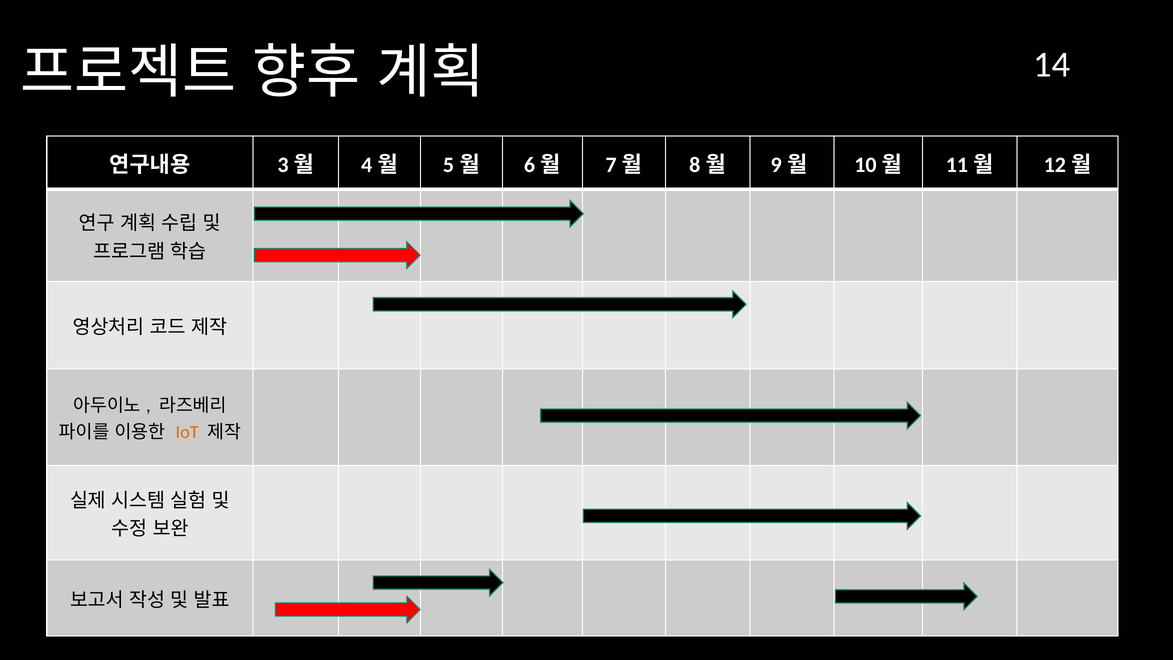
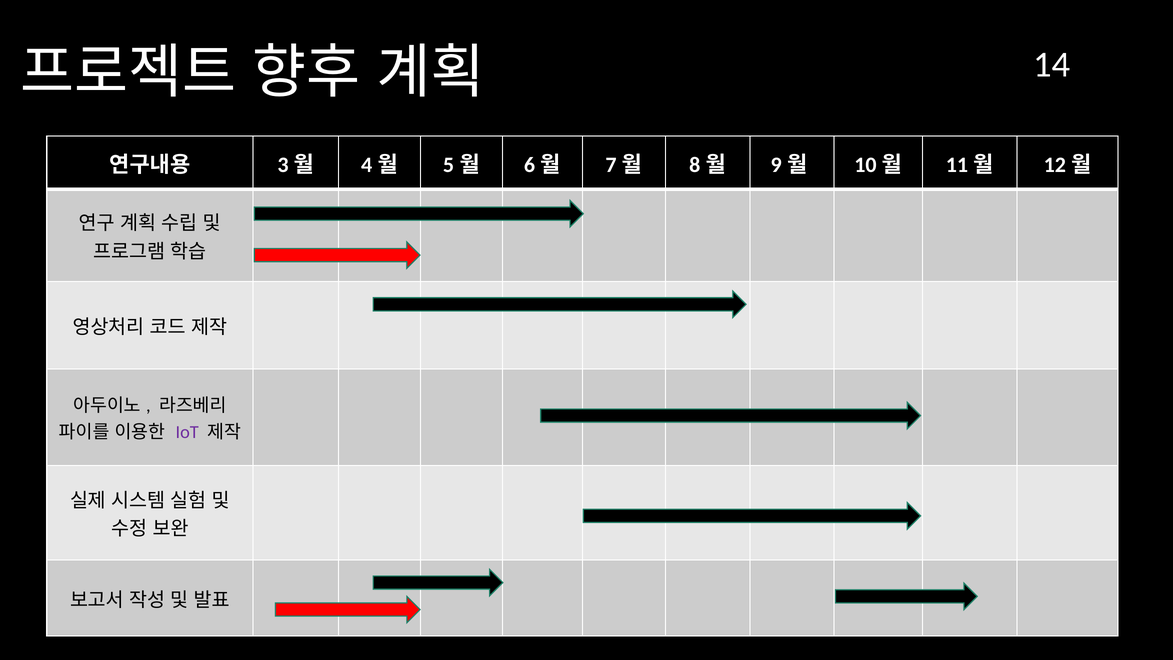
IoT colour: orange -> purple (187, 432)
